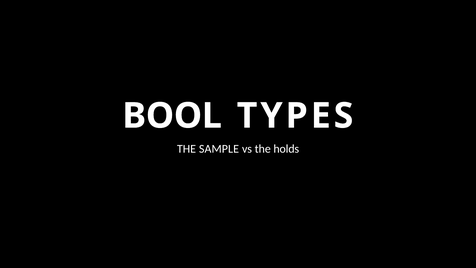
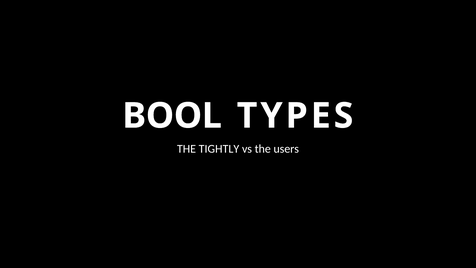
SAMPLE: SAMPLE -> TIGHTLY (219, 149)
holds: holds -> users (286, 149)
